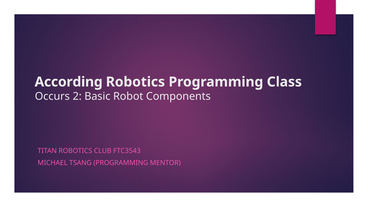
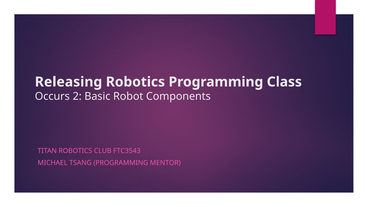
According: According -> Releasing (69, 82)
